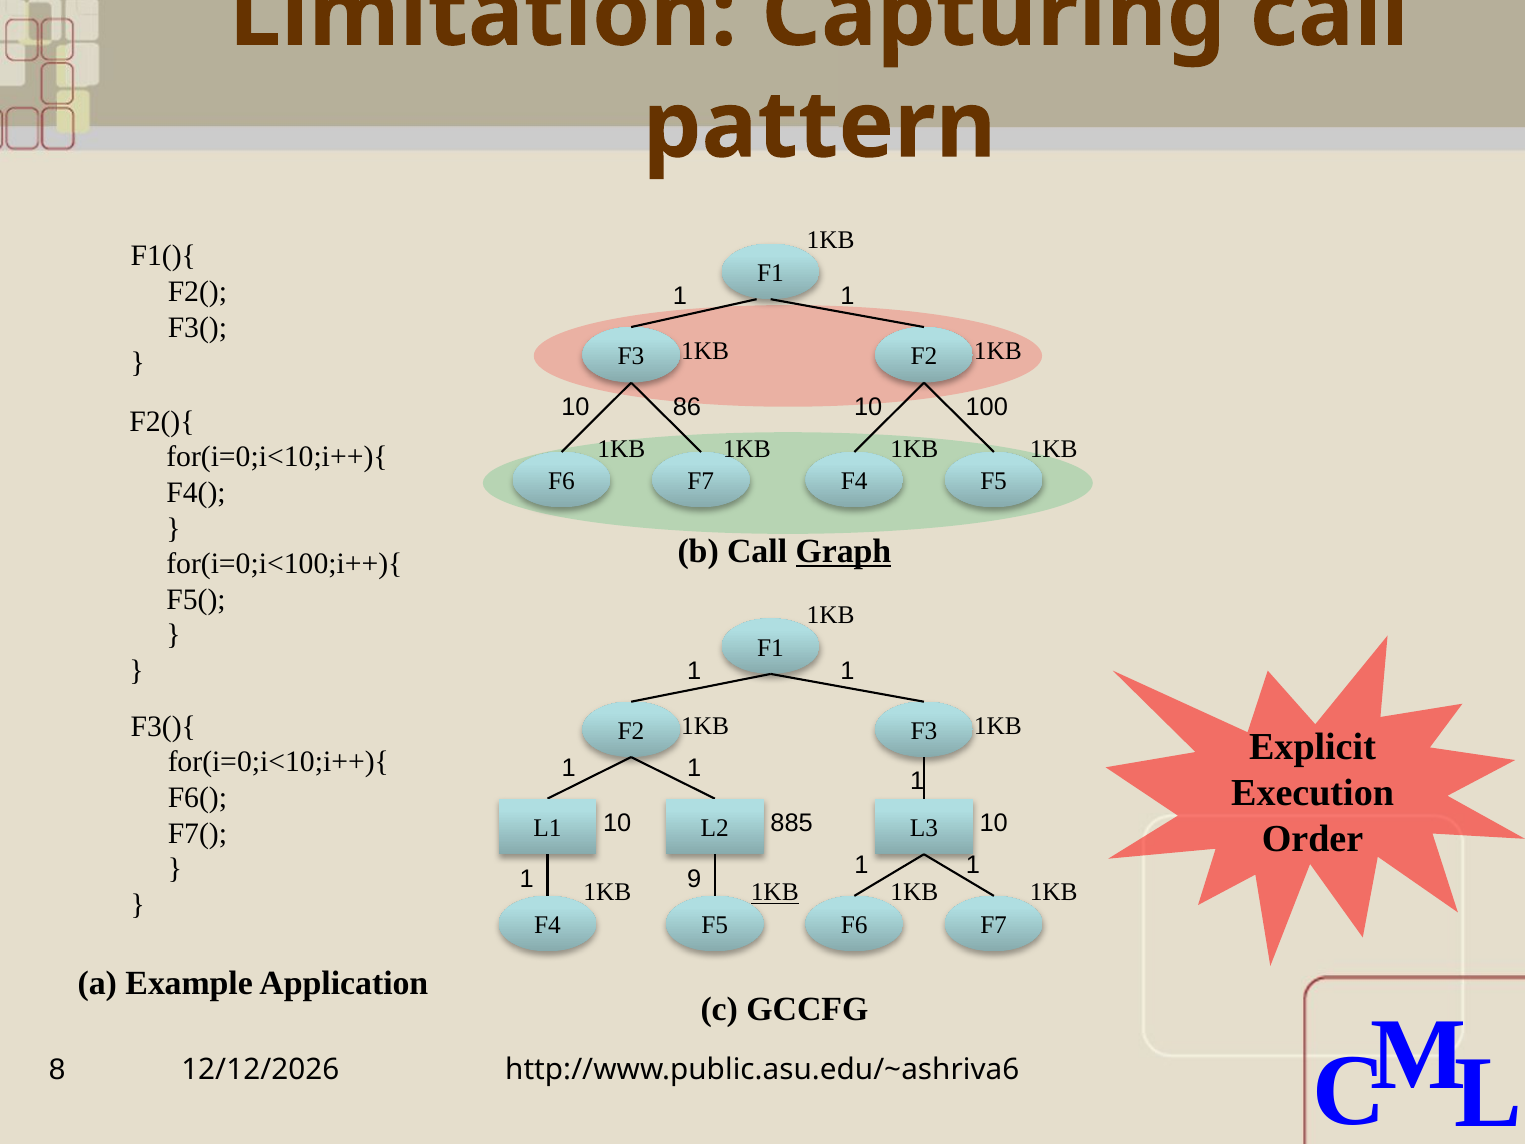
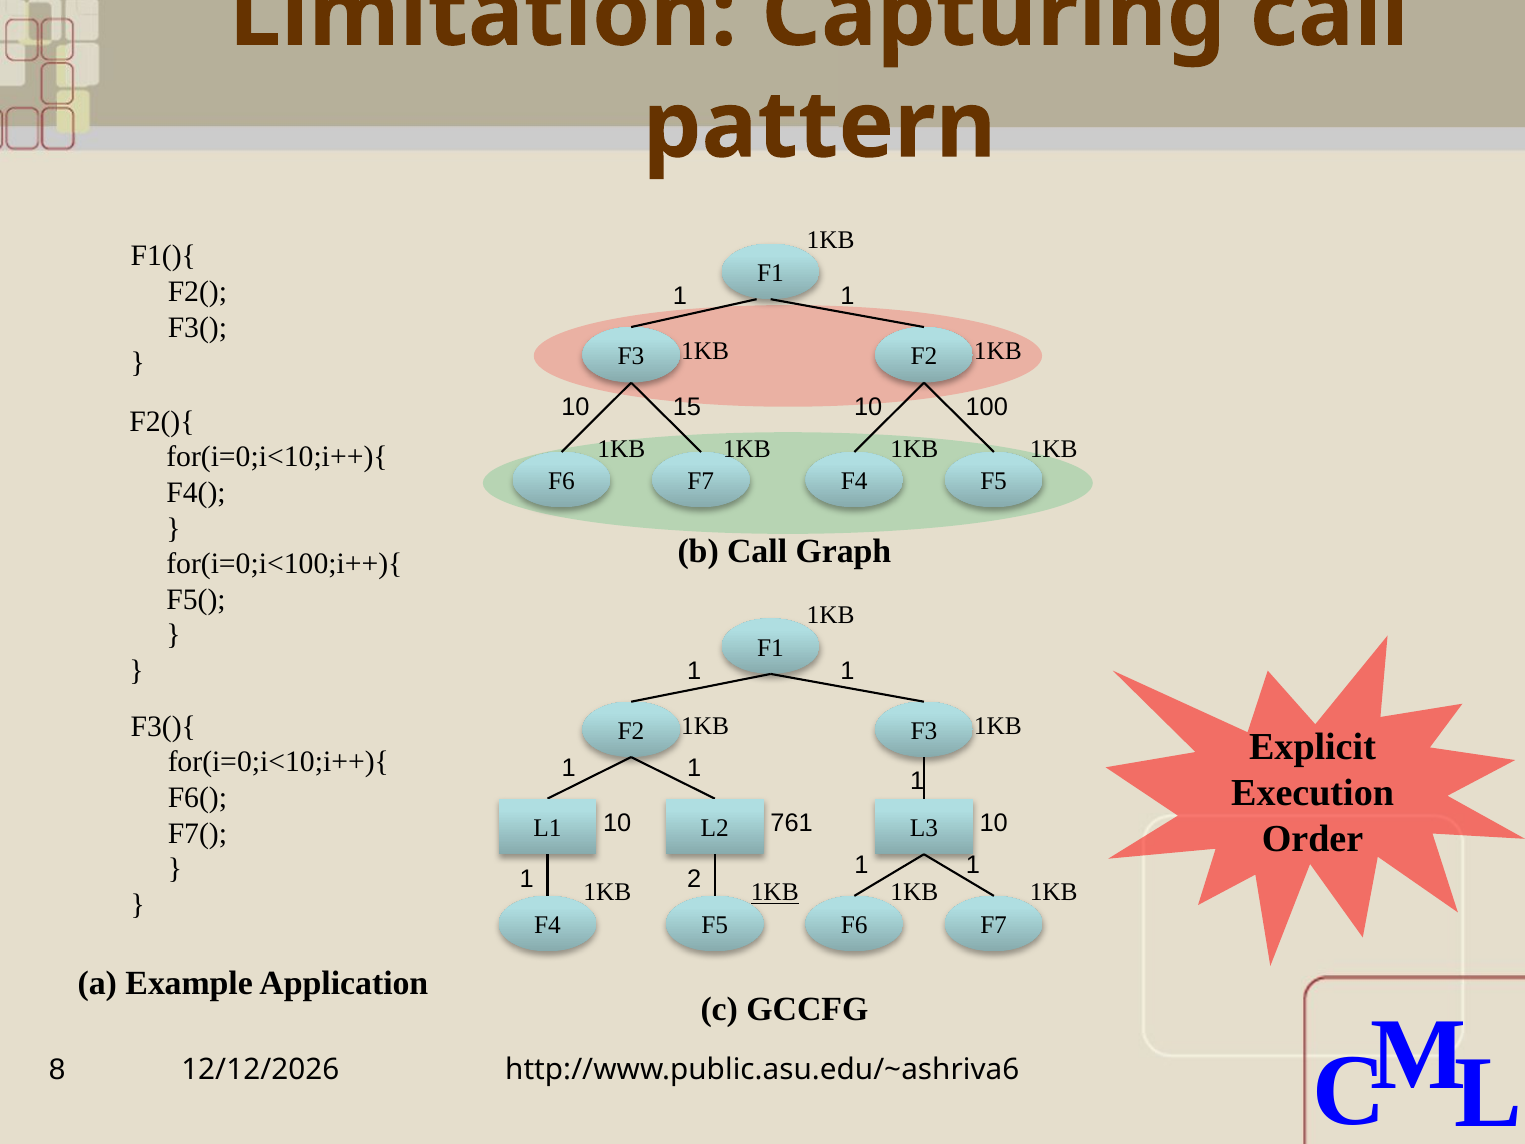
86: 86 -> 15 (687, 407)
Graph underline: present -> none (843, 552)
885: 885 -> 761 (792, 823)
9: 9 -> 2 (694, 879)
